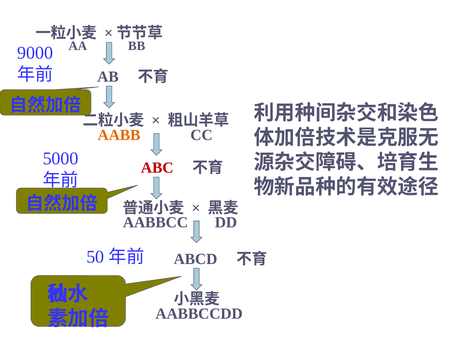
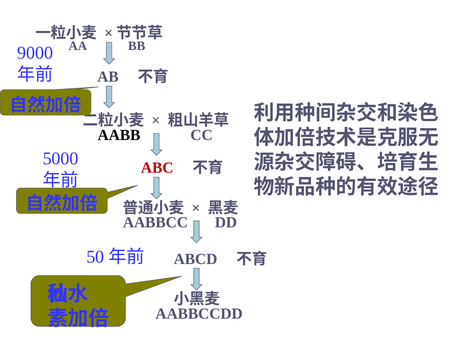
AABB colour: orange -> black (119, 135)
